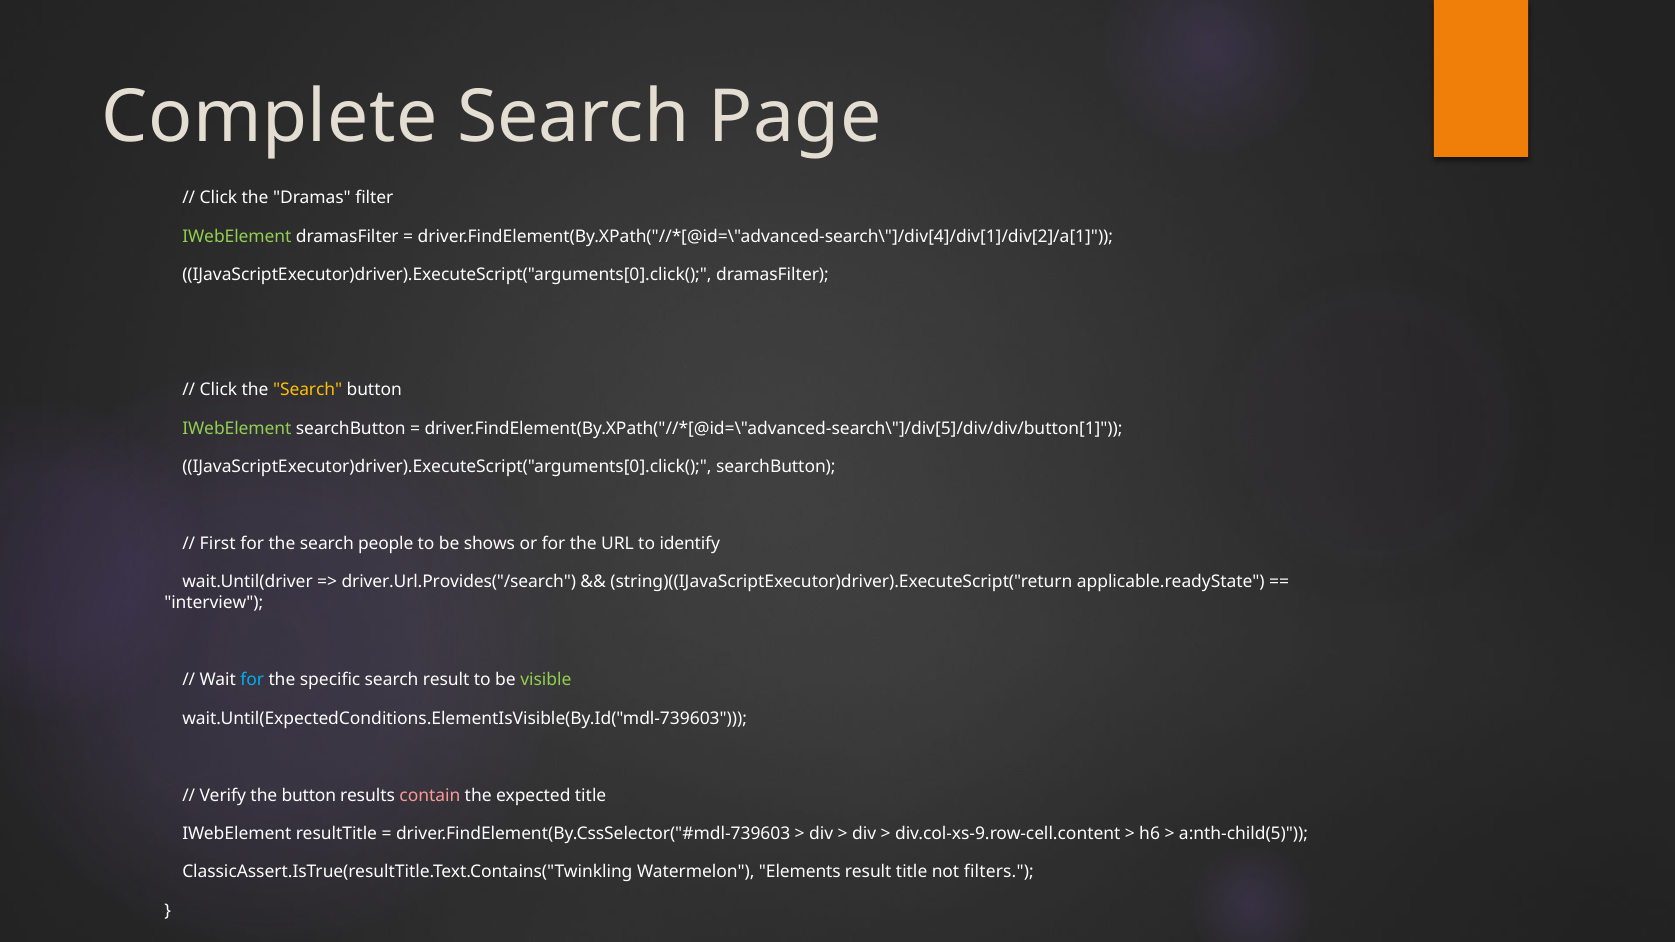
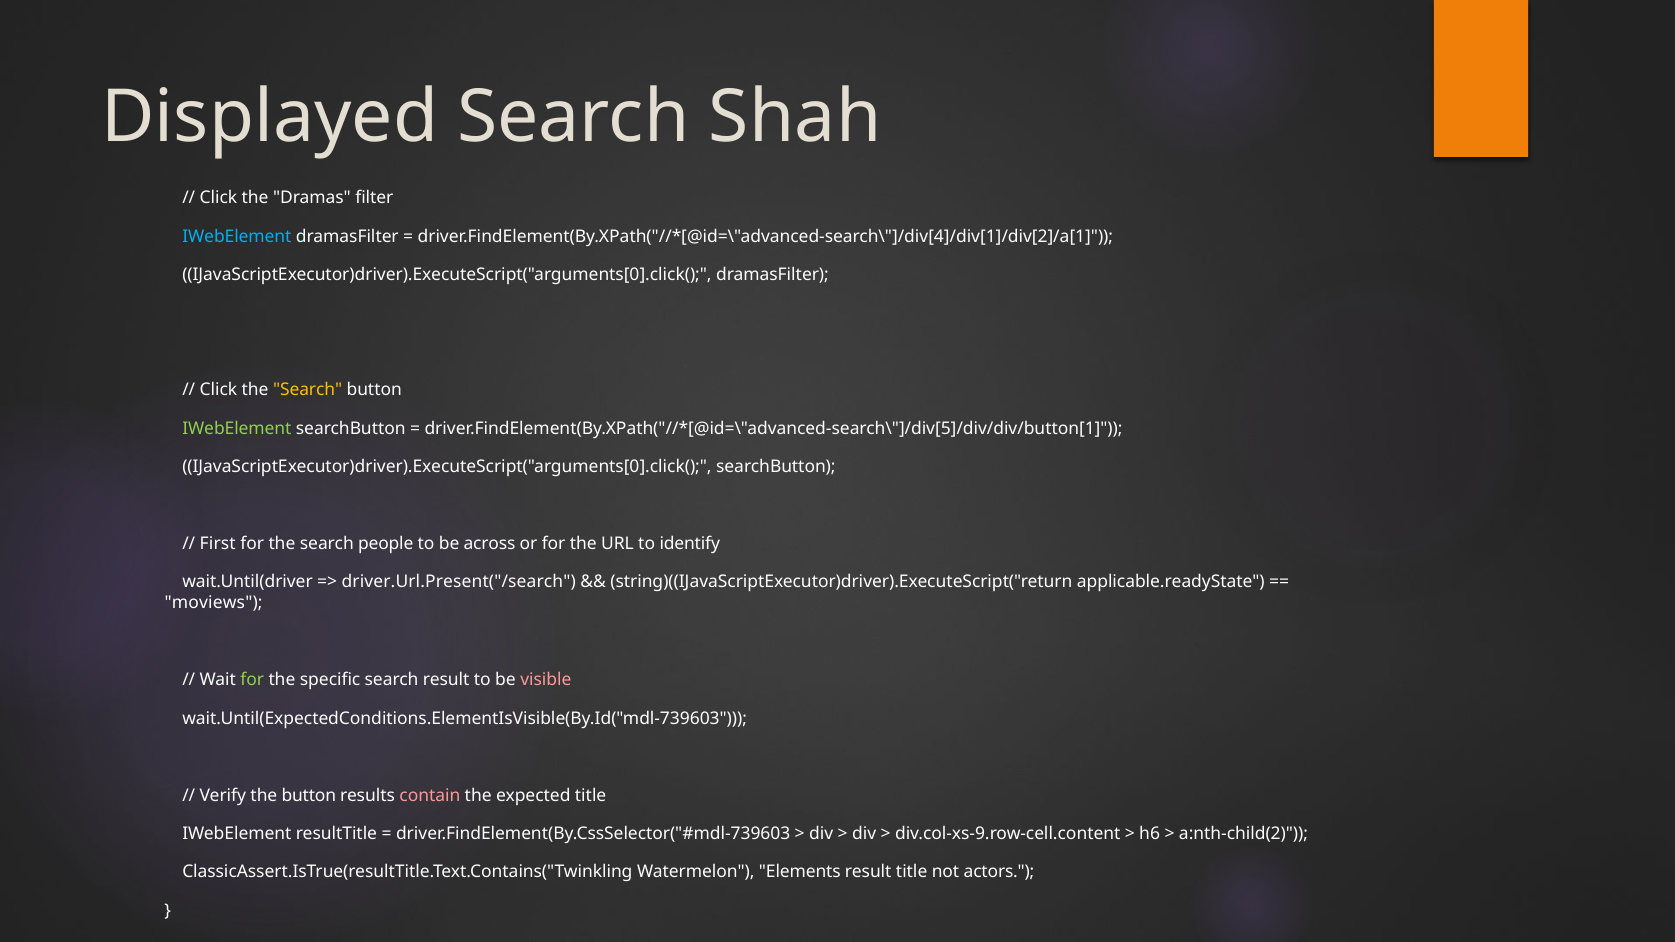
Complete: Complete -> Displayed (270, 118)
Page: Page -> Shah (795, 118)
IWebElement colour: light green -> light blue (237, 236)
shows: shows -> across (490, 544)
driver.Url.Provides("/search: driver.Url.Provides("/search -> driver.Url.Present("/search (459, 582)
interview: interview -> moviews (214, 603)
for colour: light blue -> light green (252, 680)
visible colour: light green -> pink (546, 680)
a:nth-child(5: a:nth-child(5 -> a:nth-child(2 (1244, 834)
filters: filters -> actors (999, 872)
